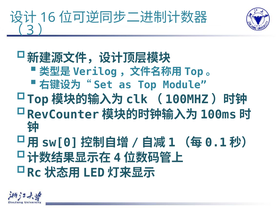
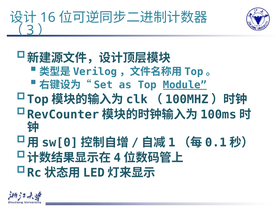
Module underline: none -> present (185, 85)
